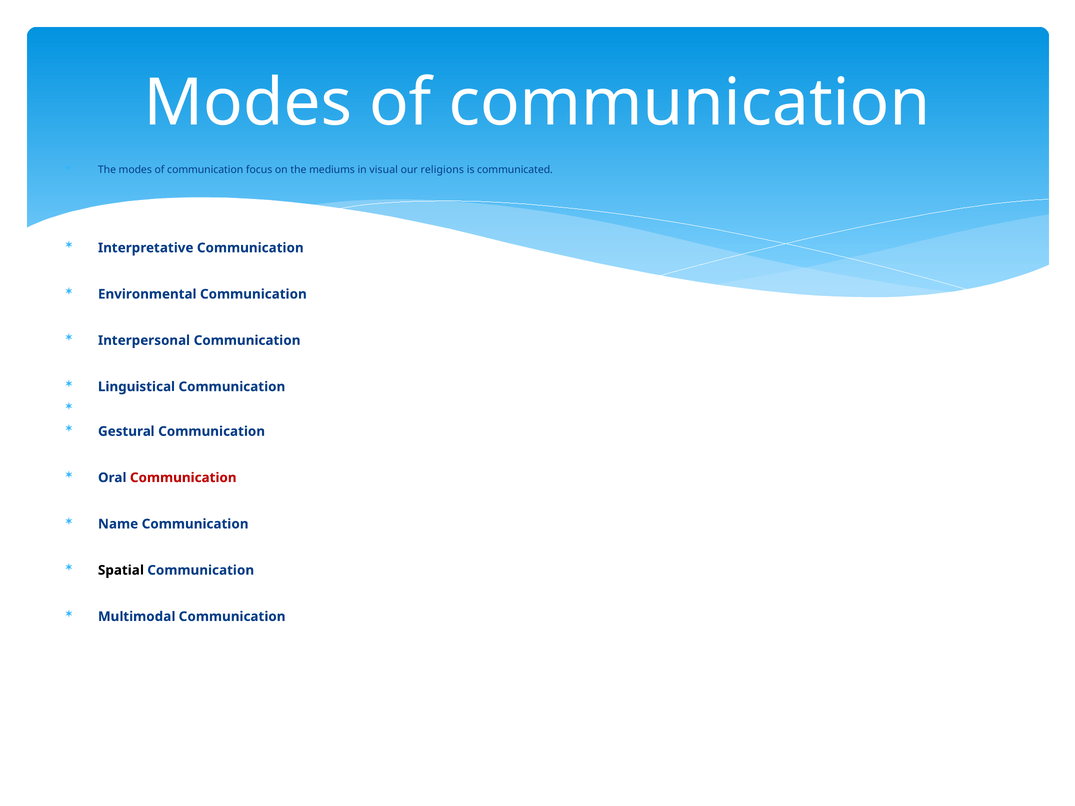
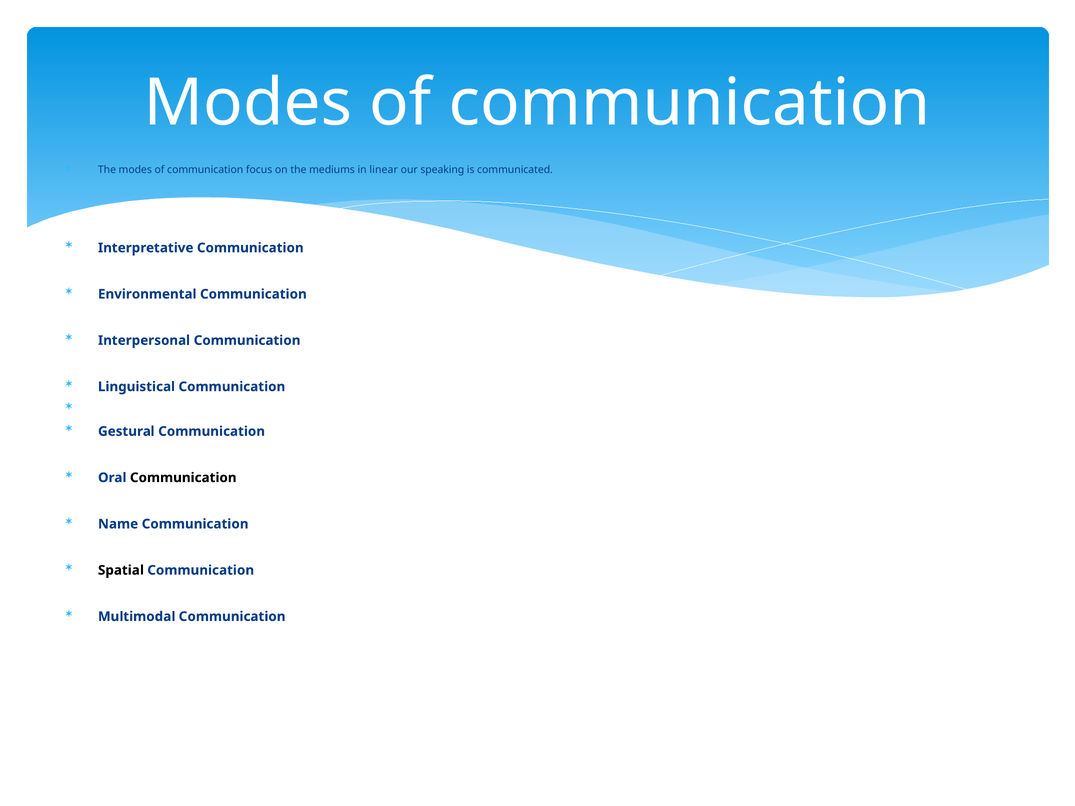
visual: visual -> linear (384, 170)
religions: religions -> speaking (442, 170)
Communication colour: red -> black (183, 478)
